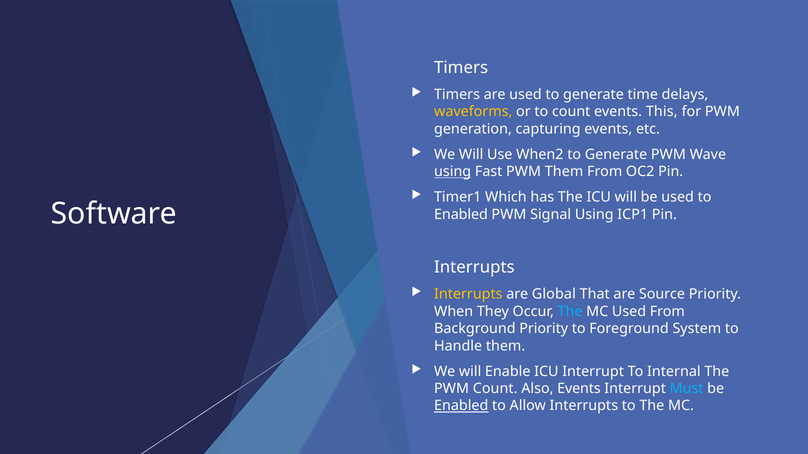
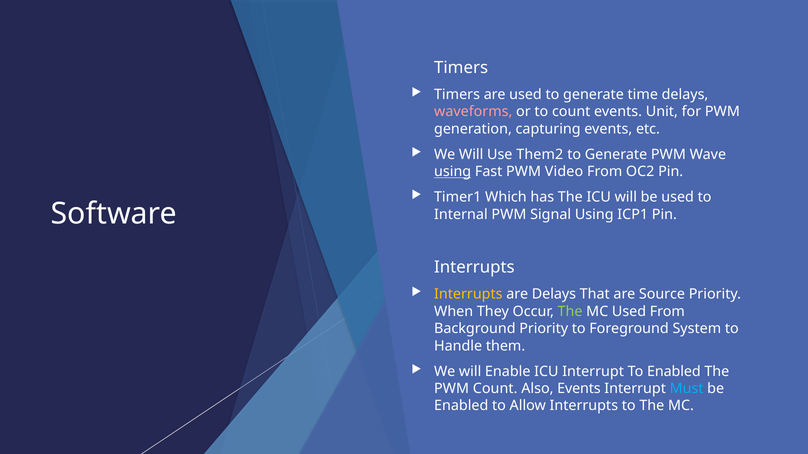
waveforms colour: yellow -> pink (473, 112)
This: This -> Unit (662, 112)
When2: When2 -> Them2 (540, 155)
PWM Them: Them -> Video (564, 172)
Enabled: Enabled -> Internal (461, 215)
are Global: Global -> Delays (554, 295)
The colour: light blue -> light green (570, 312)
To Internal: Internal -> Enabled (674, 372)
Enabled underline: present -> none (461, 406)
